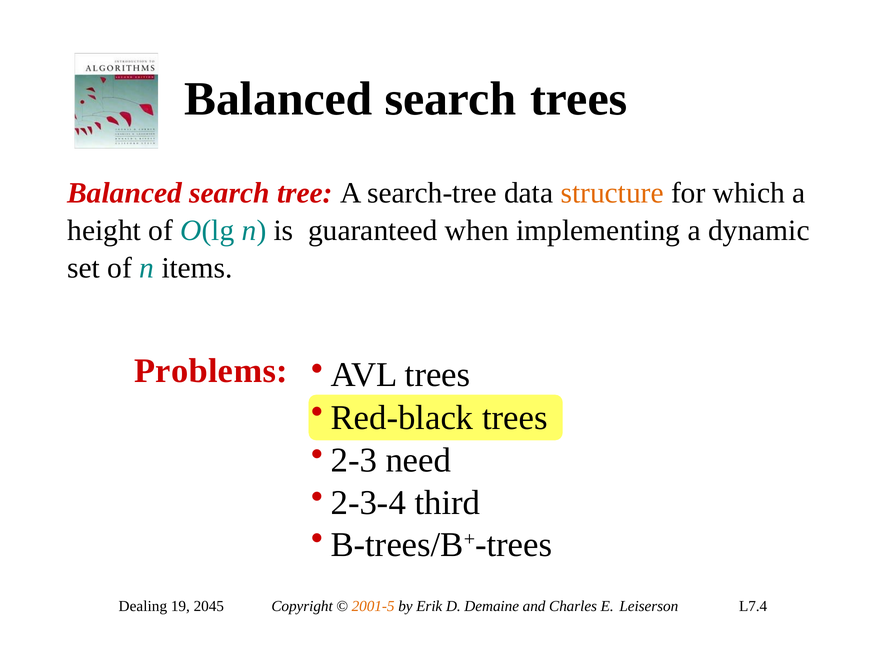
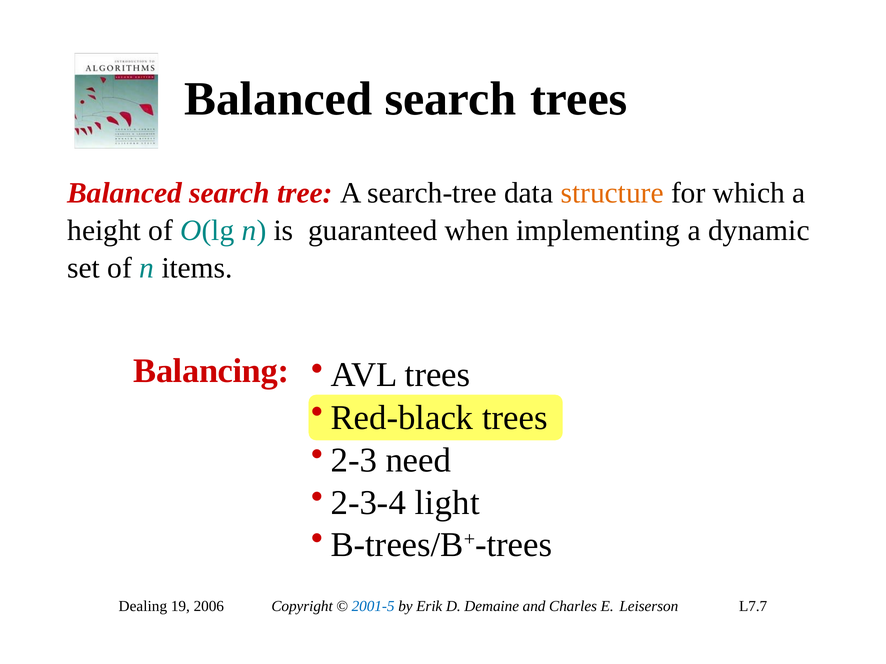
Problems: Problems -> Balancing (211, 371)
third: third -> light (447, 503)
2045: 2045 -> 2006 (209, 607)
2001-5 colour: orange -> blue (373, 607)
L7.4: L7.4 -> L7.7 (753, 607)
